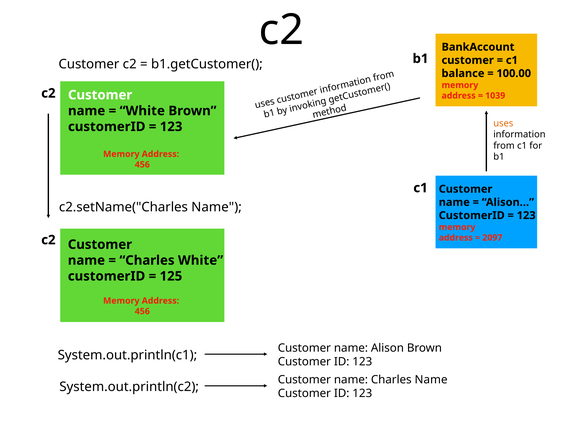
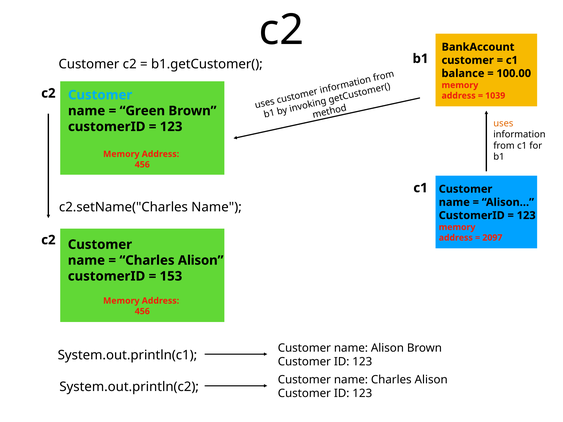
Customer colour: white -> light blue (100, 95)
White: White -> Green (142, 111)
White: White -> Alison (201, 261)
125: 125 -> 153 (171, 276)
name Charles Name: Name -> Alison (431, 380)
